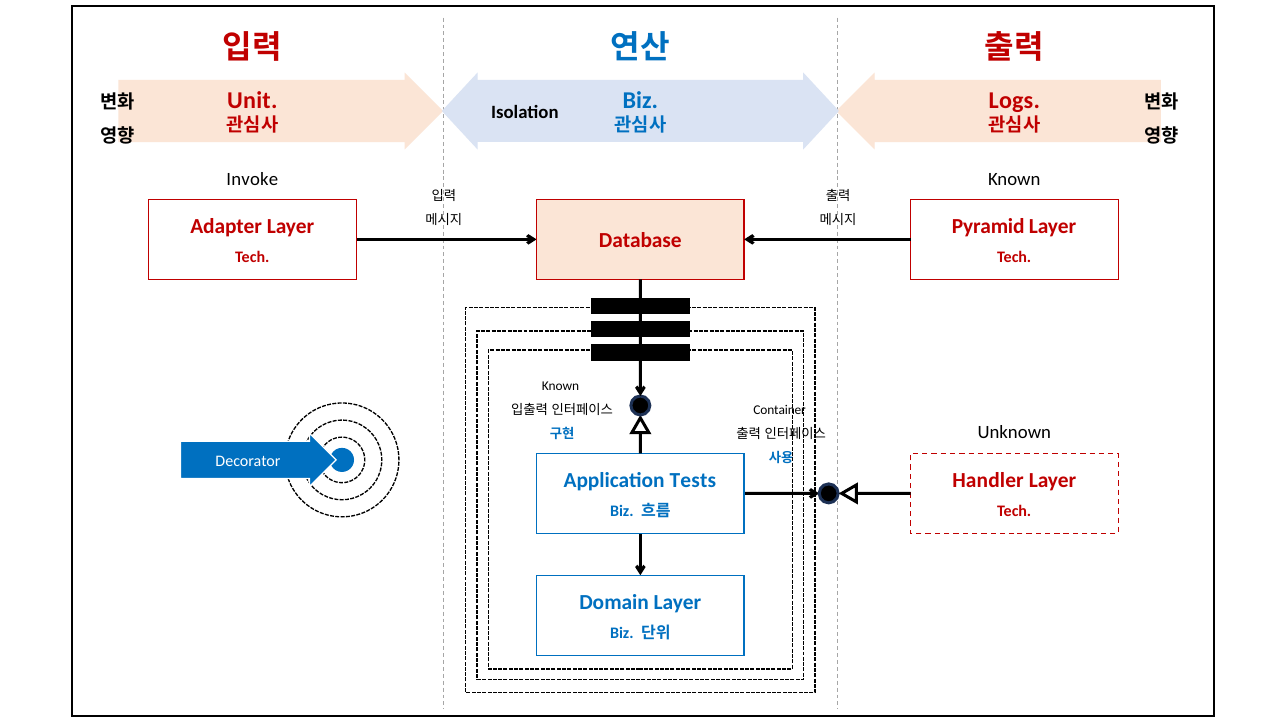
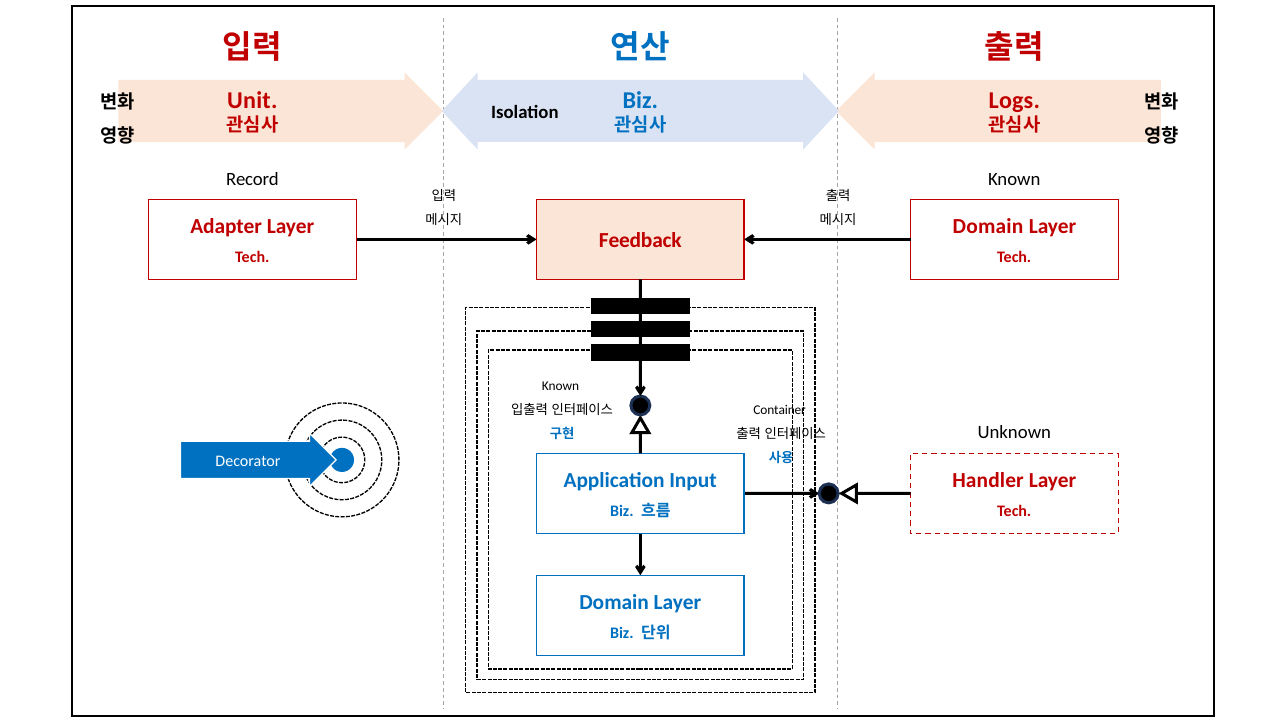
Invoke: Invoke -> Record (252, 179)
Pyramid: Pyramid -> Domain (988, 227)
Database: Database -> Feedback (640, 241)
Tests: Tests -> Input (693, 481)
